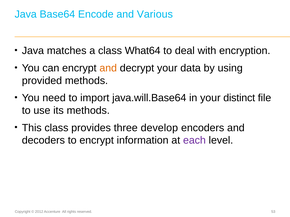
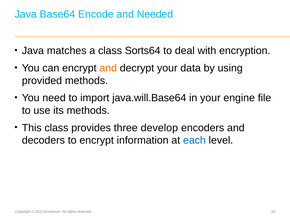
Various: Various -> Needed (155, 14)
What64: What64 -> Sorts64 (143, 51)
distinct: distinct -> engine (239, 98)
each colour: purple -> blue (194, 141)
